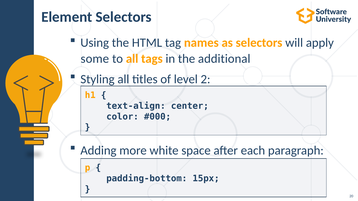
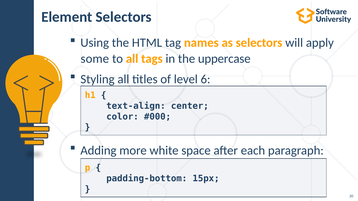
additional: additional -> uppercase (224, 59)
2: 2 -> 6 (206, 79)
